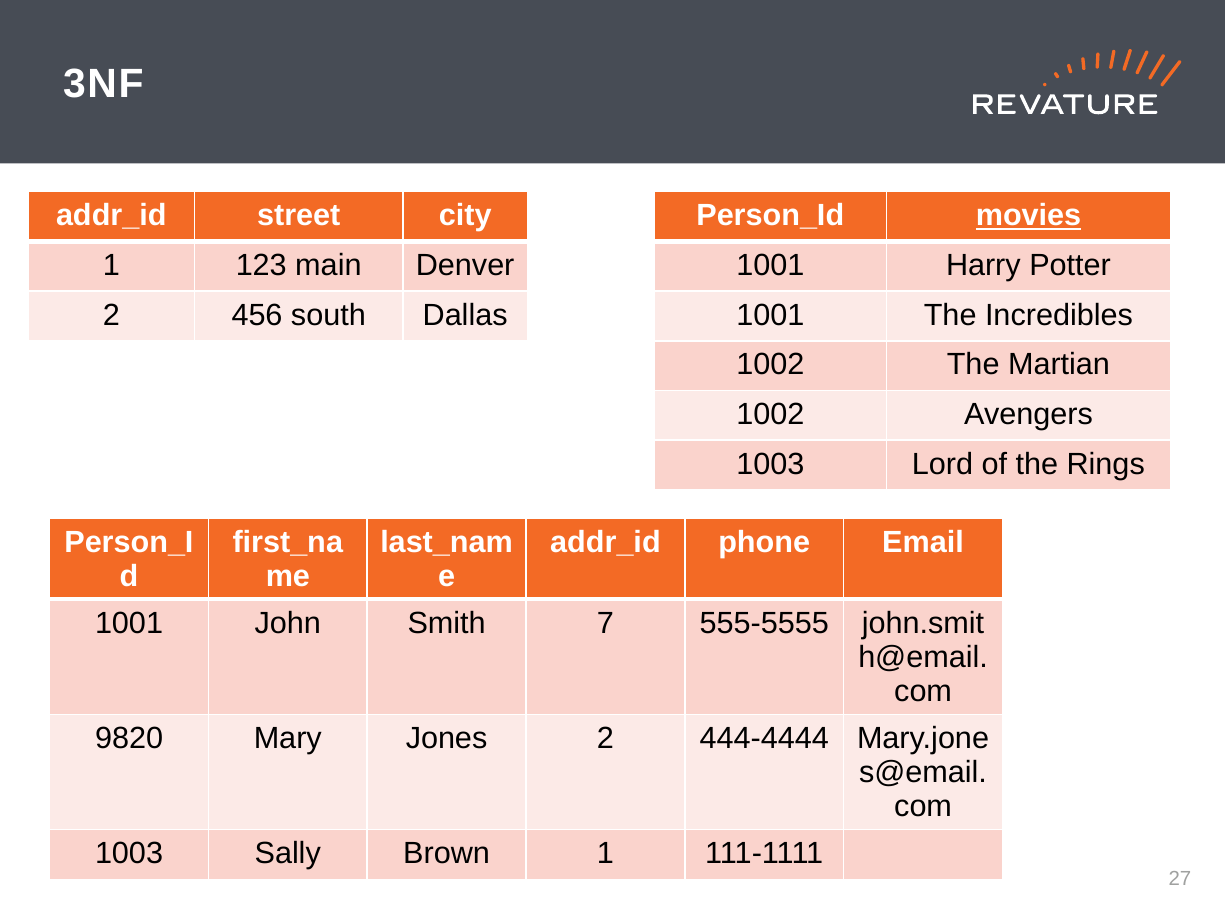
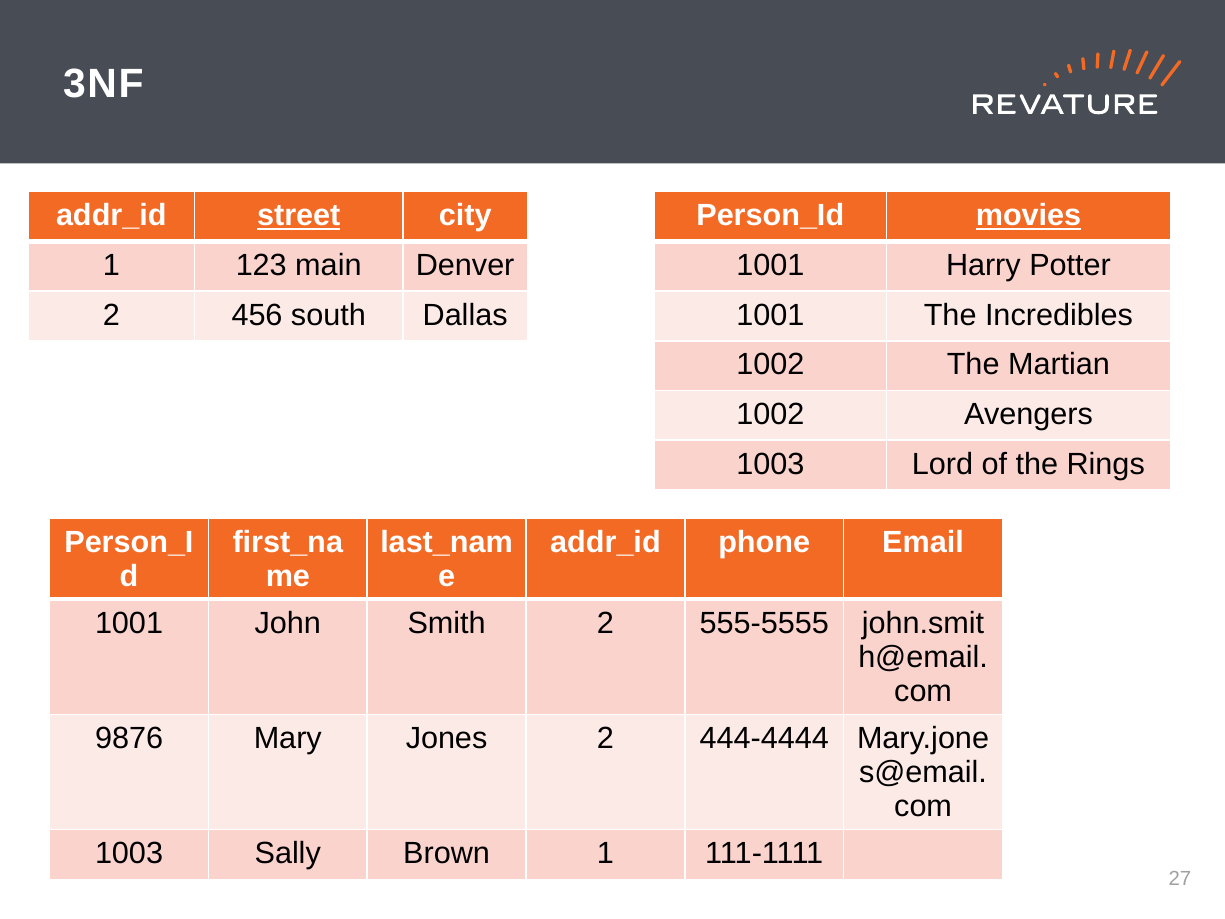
street underline: none -> present (299, 216)
Smith 7: 7 -> 2 (605, 623)
9820: 9820 -> 9876 (129, 738)
